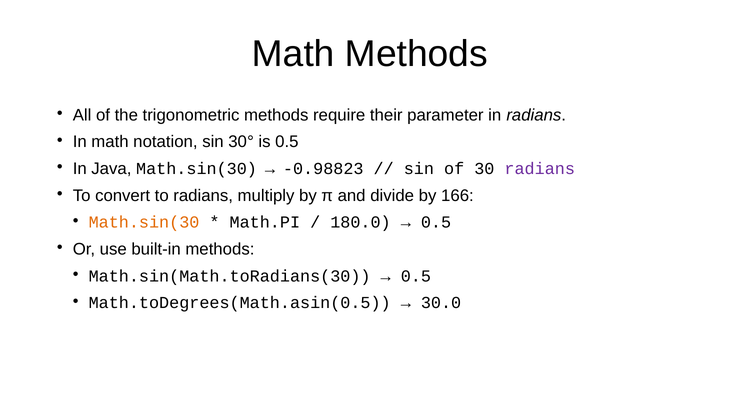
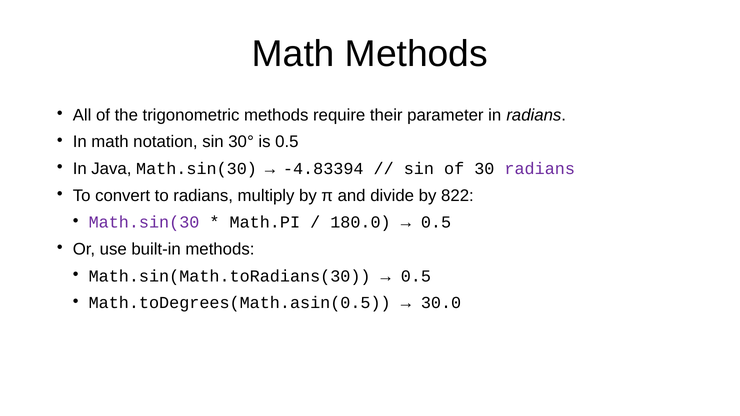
-0.98823: -0.98823 -> -4.83394 (323, 169)
166: 166 -> 822 (457, 196)
Math.sin(30 colour: orange -> purple (144, 223)
